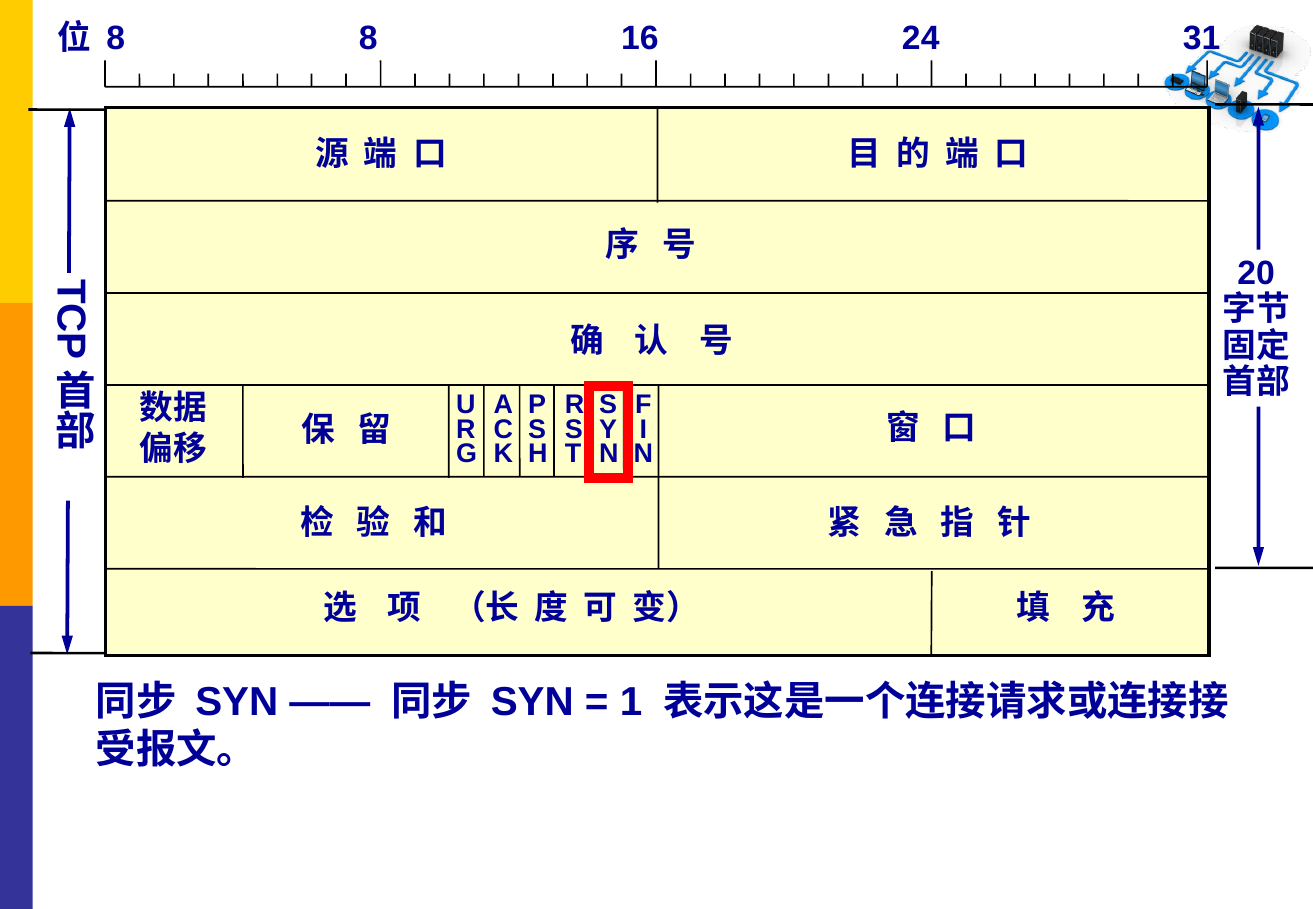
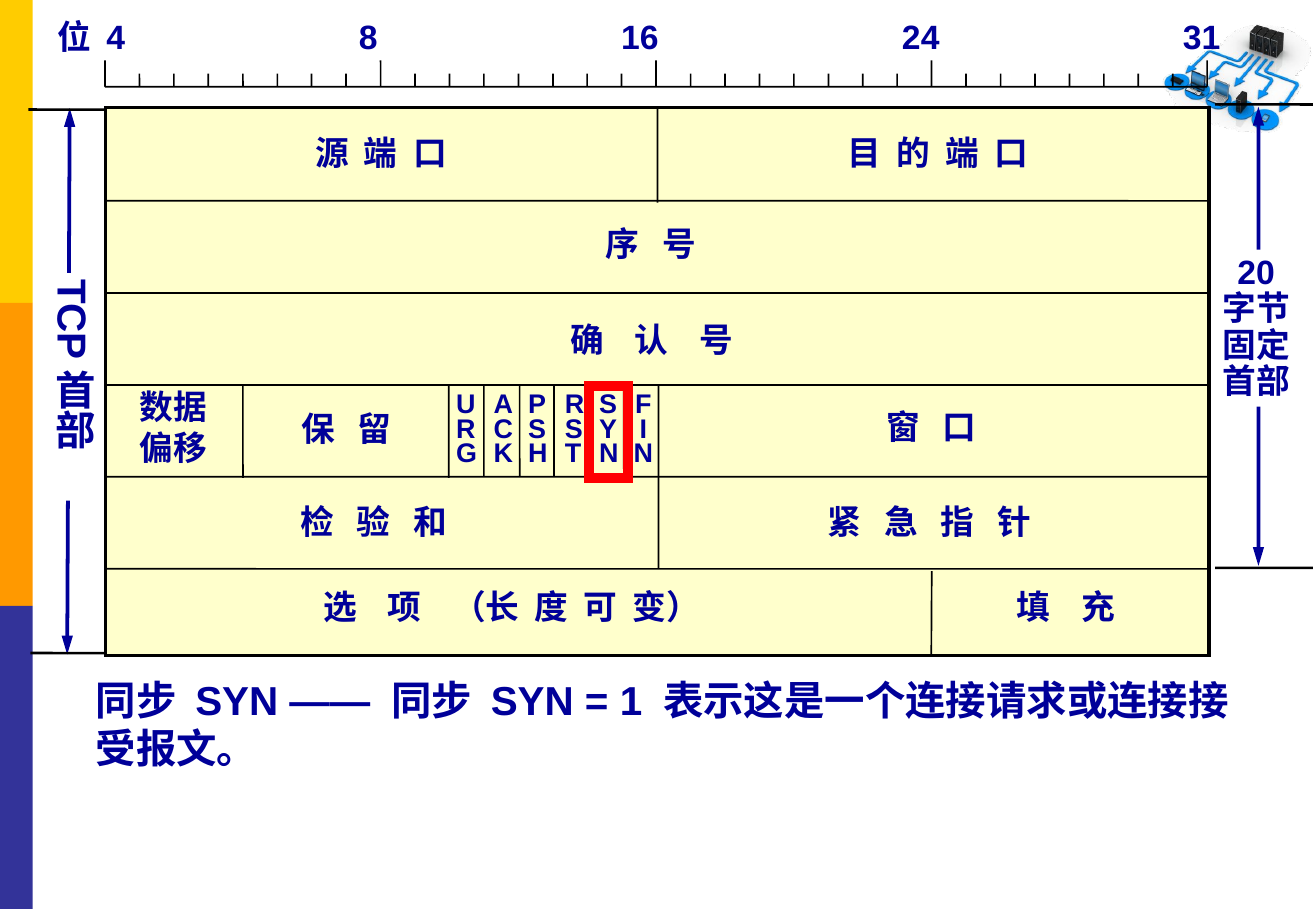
8: 8 -> 4 (116, 39)
